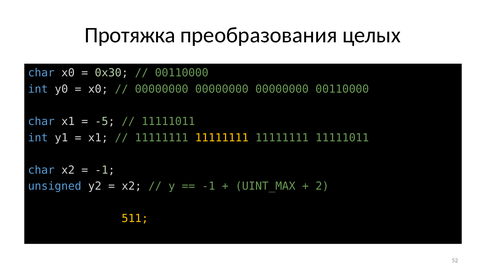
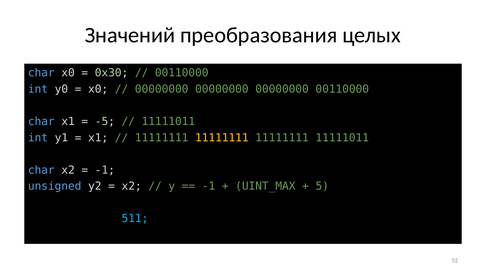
Протяжка: Протяжка -> Значений (130, 35)
2: 2 -> 5 (322, 186)
511 colour: yellow -> light blue (135, 219)
